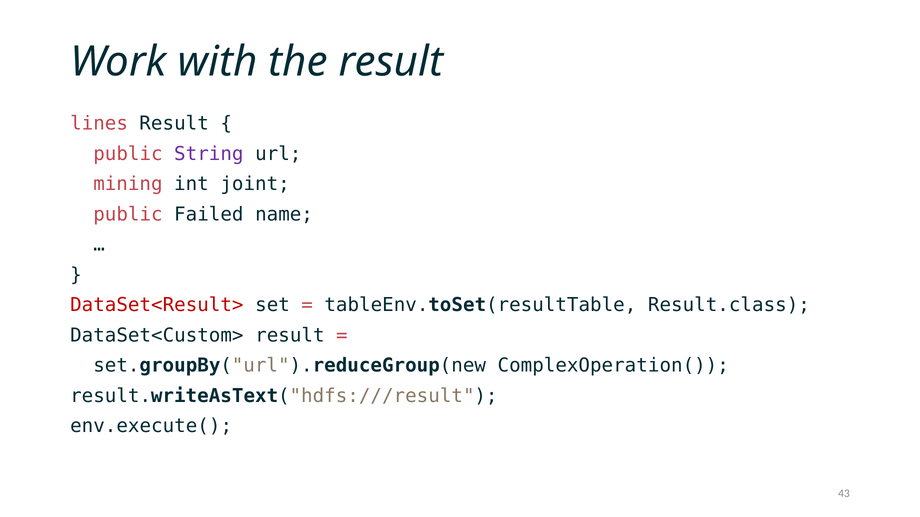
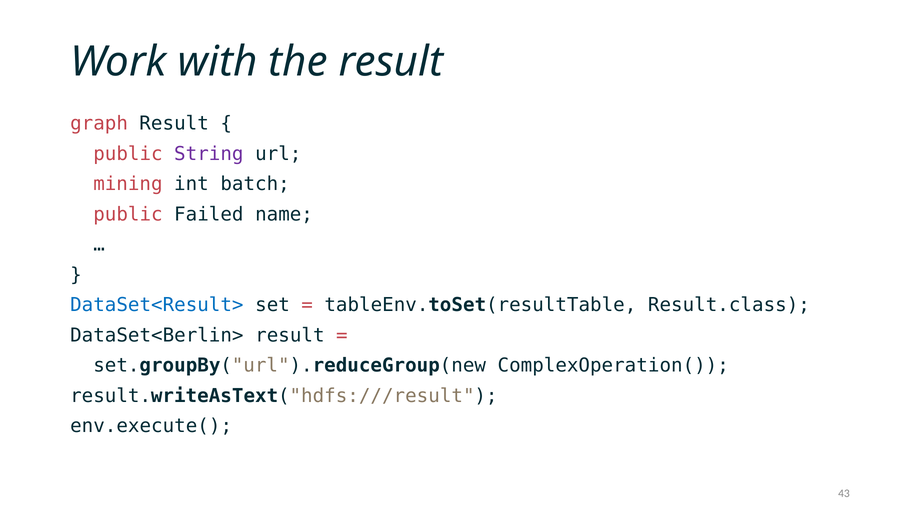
lines: lines -> graph (99, 124)
joint: joint -> batch (255, 184)
DataSet<Result> colour: red -> blue (157, 305)
DataSet<Custom>: DataSet<Custom> -> DataSet<Berlin> (157, 336)
